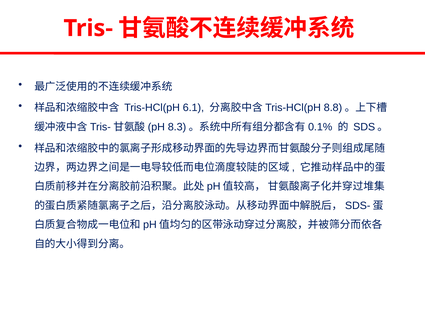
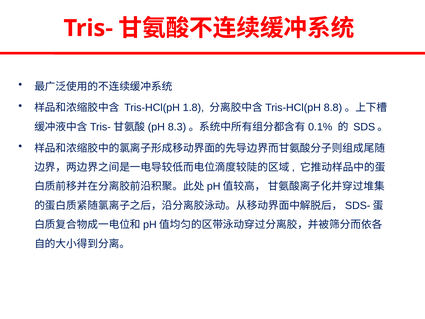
6.1: 6.1 -> 1.8 (193, 108)
